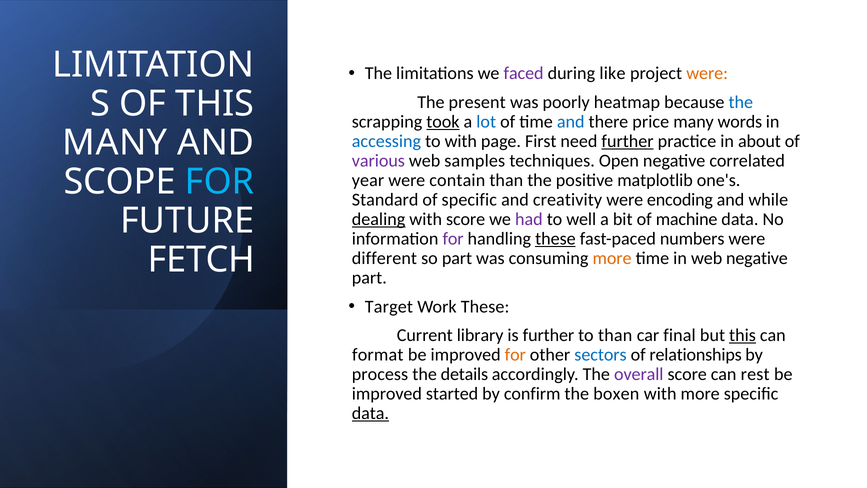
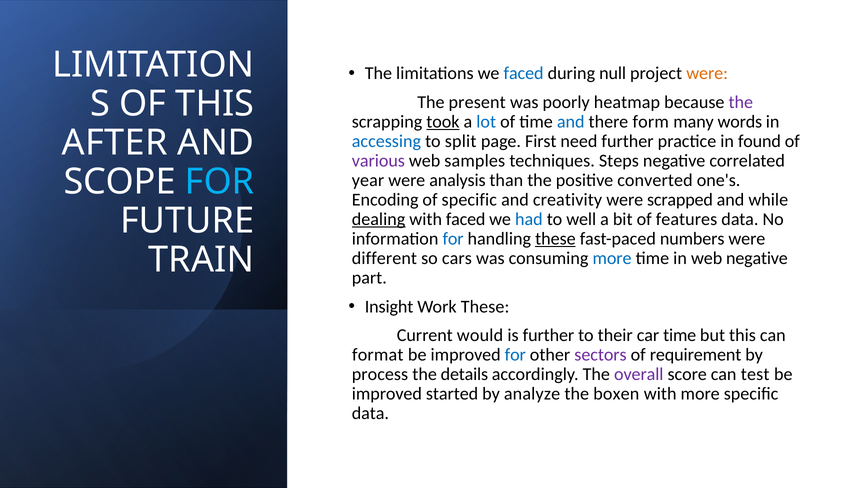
faced colour: purple -> blue (524, 73)
like: like -> null (613, 73)
the colour: blue -> purple (741, 102)
price: price -> form (651, 122)
MANY: MANY -> AFTER (115, 143)
to with: with -> split (461, 141)
further underline: present -> none (628, 141)
about: about -> found (759, 141)
Open: Open -> Steps (619, 161)
contain: contain -> analysis (457, 180)
matplotlib: matplotlib -> converted (655, 180)
Standard: Standard -> Encoding (385, 200)
encoding: encoding -> scrapped (680, 200)
with score: score -> faced (466, 219)
had colour: purple -> blue (529, 219)
machine: machine -> features (686, 219)
for colour: purple -> blue (453, 239)
FETCH: FETCH -> TRAIN (201, 260)
so part: part -> cars (457, 258)
more colour: orange -> blue (612, 258)
Target: Target -> Insight (389, 306)
library: library -> would (480, 335)
to than: than -> their (615, 335)
car final: final -> time (680, 335)
this underline: present -> none (742, 335)
for colour: orange -> blue (515, 354)
sectors colour: blue -> purple (601, 354)
relationships: relationships -> requirement (696, 354)
rest: rest -> test (755, 374)
confirm: confirm -> analyze (532, 394)
data underline: present -> none (370, 413)
